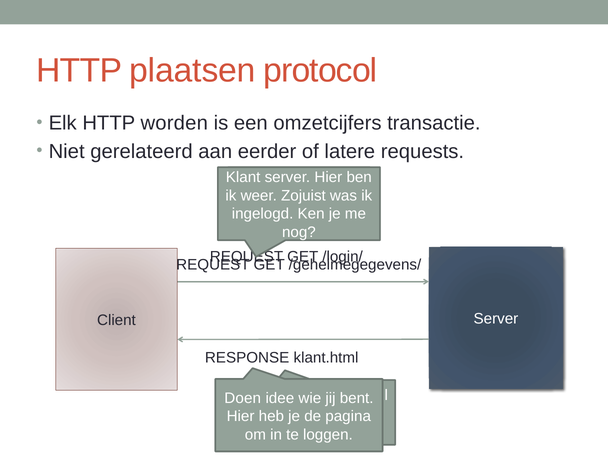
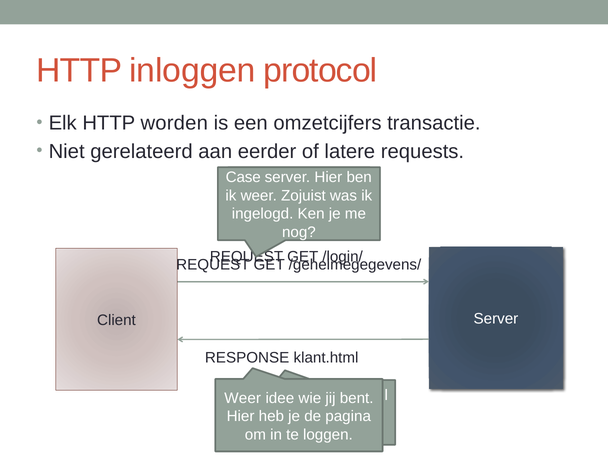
HTTP plaatsen: plaatsen -> inloggen (192, 71)
Klant: Klant -> Case (243, 177)
Doen: Doen -> Weer (243, 398)
